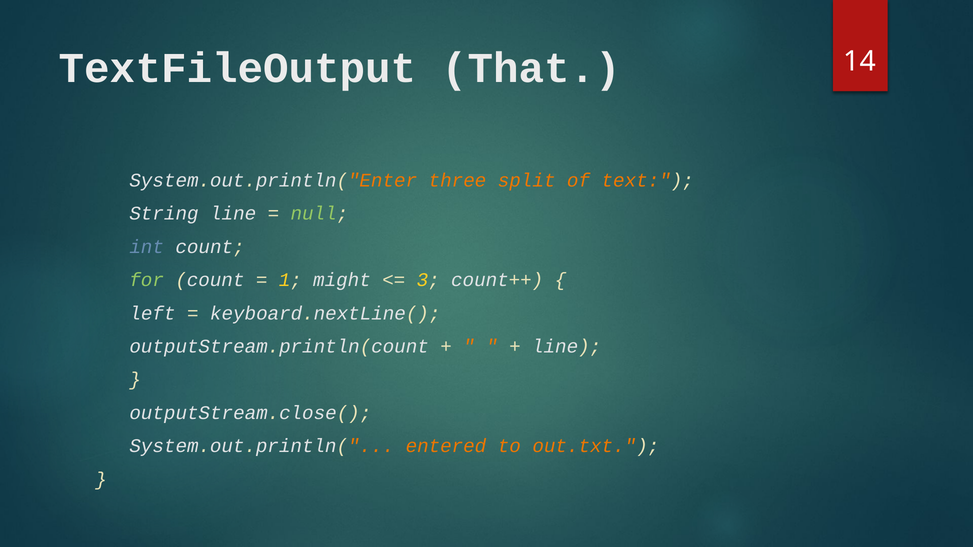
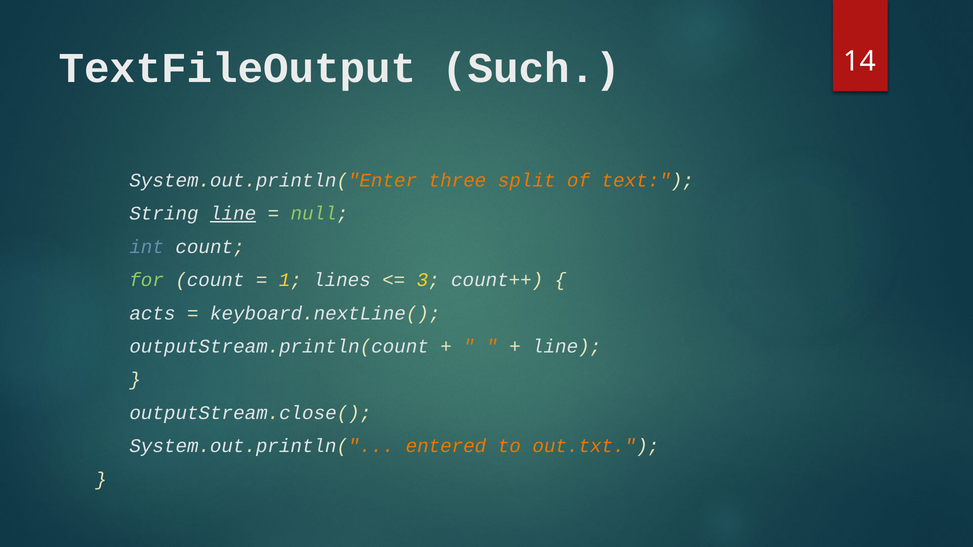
That: That -> Such (531, 68)
line underline: none -> present (233, 214)
might: might -> lines (342, 280)
left: left -> acts (152, 313)
